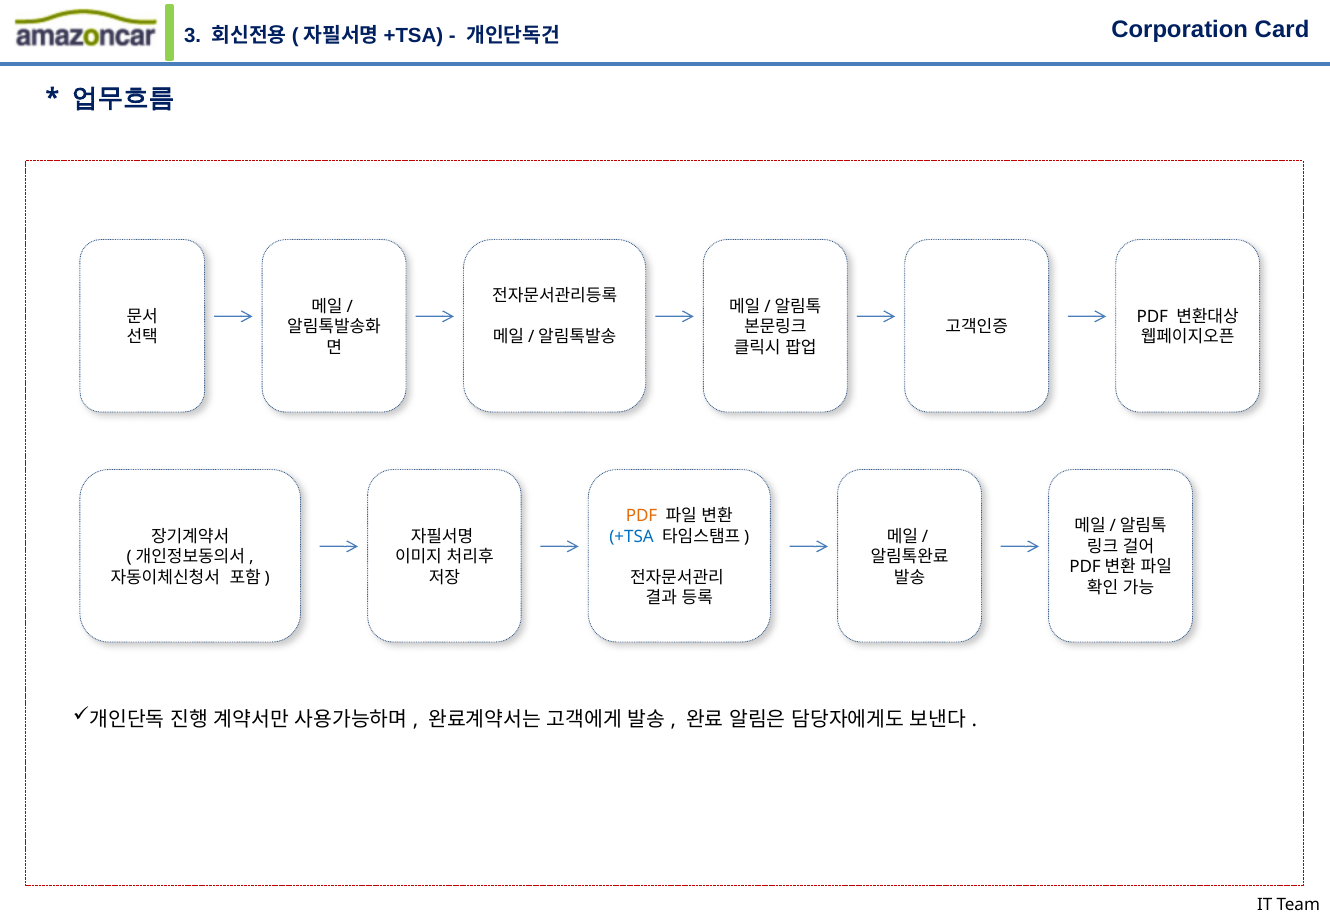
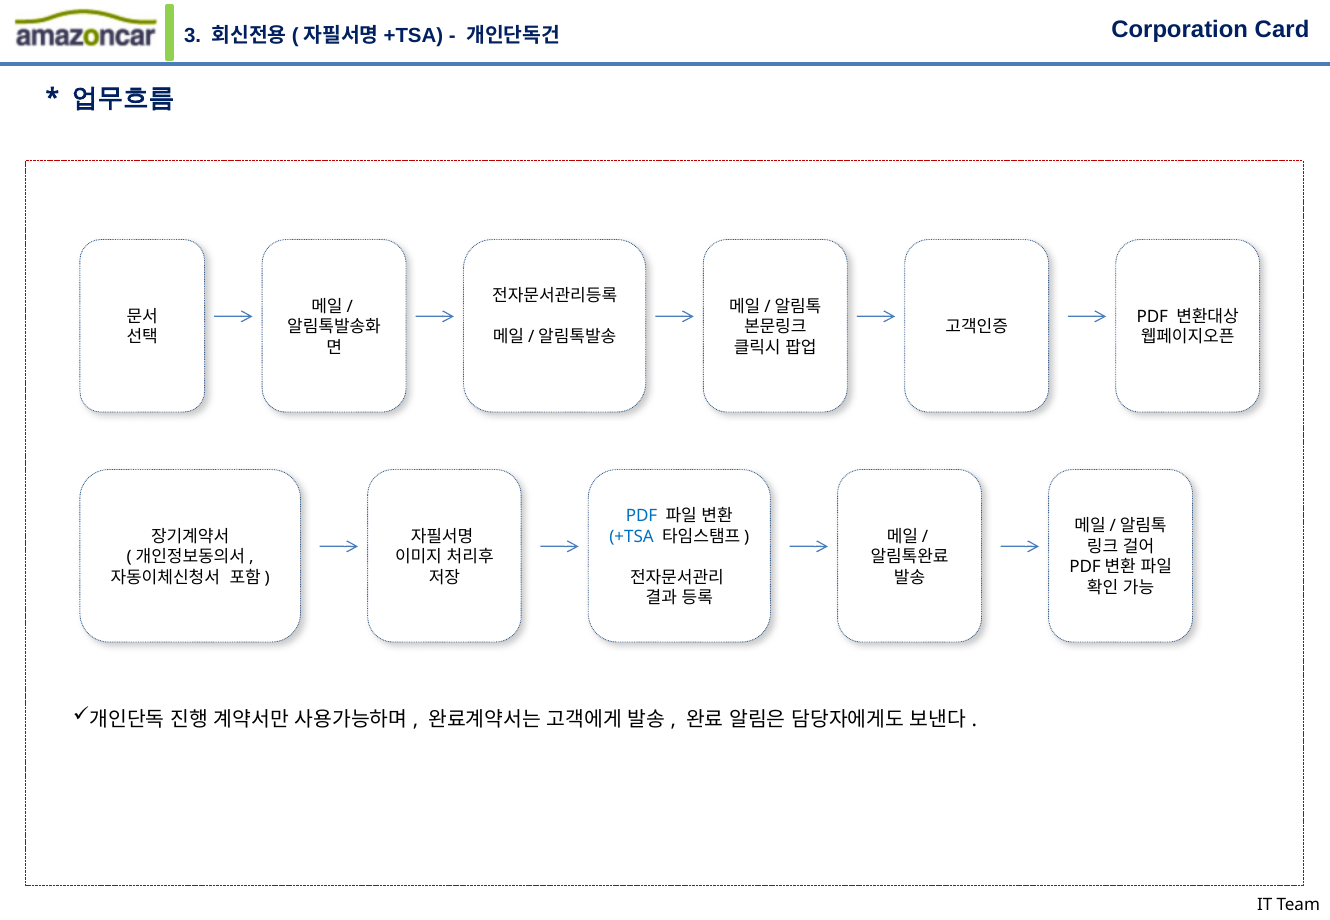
PDF colour: orange -> blue (642, 516)
